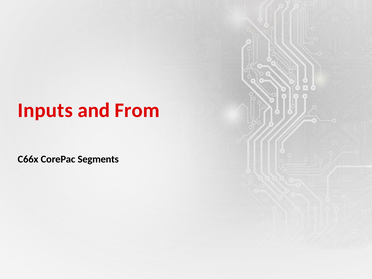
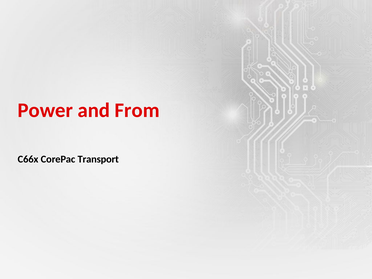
Inputs: Inputs -> Power (45, 110)
Segments: Segments -> Transport (98, 159)
